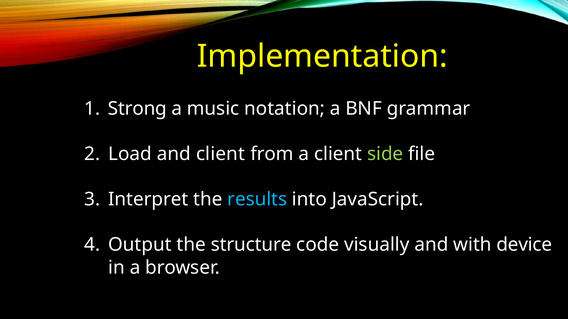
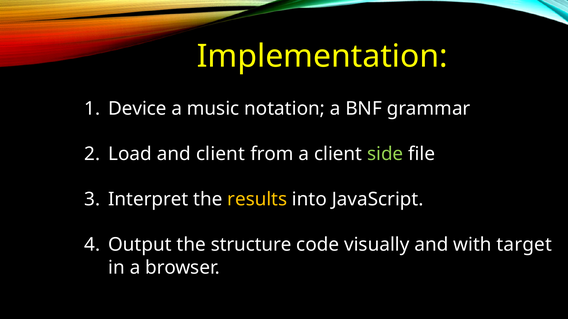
Strong: Strong -> Device (137, 109)
results colour: light blue -> yellow (257, 200)
device: device -> target (524, 245)
